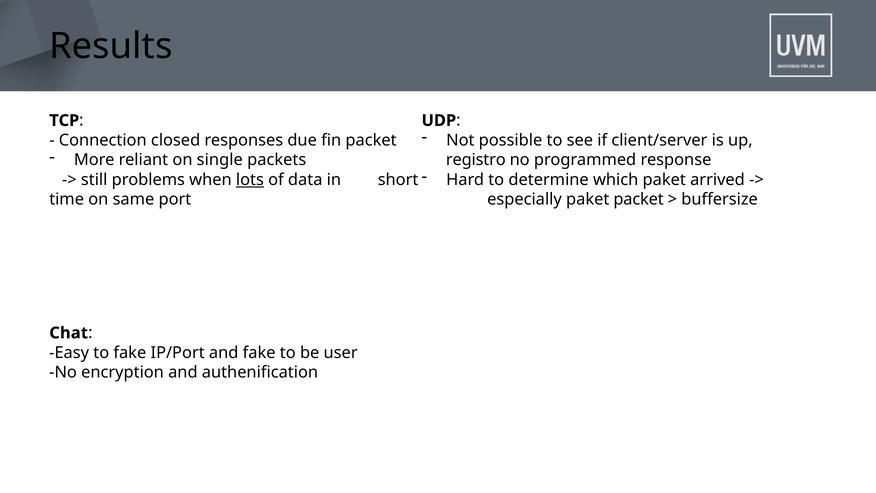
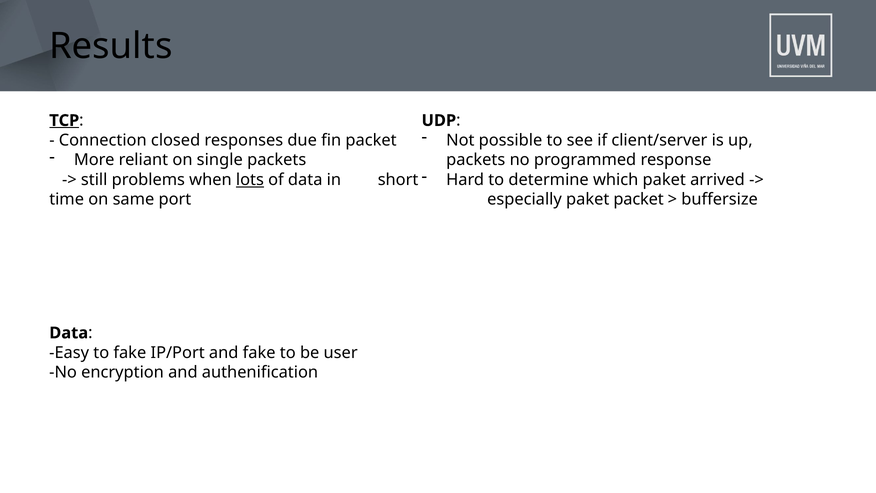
TCP underline: none -> present (64, 120)
registro: registro -> packets (476, 160)
Chat: Chat -> Data (69, 333)
